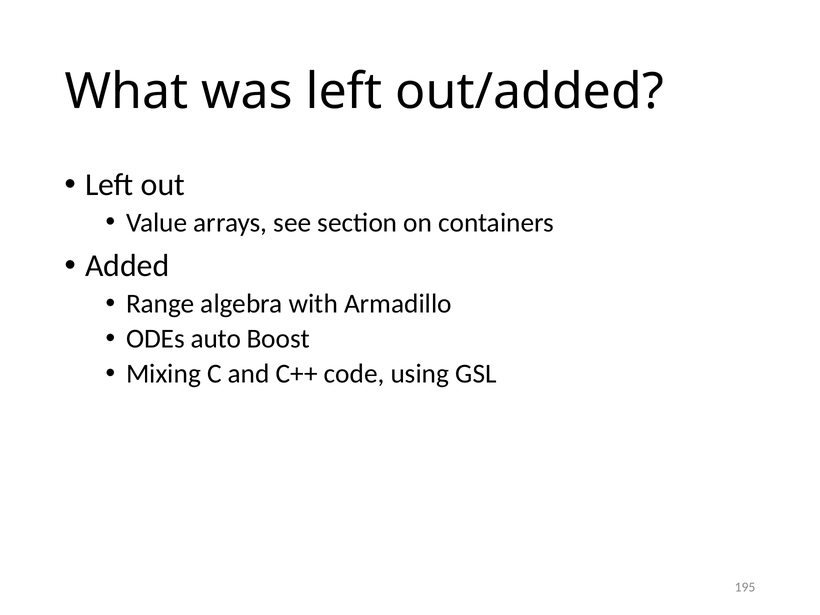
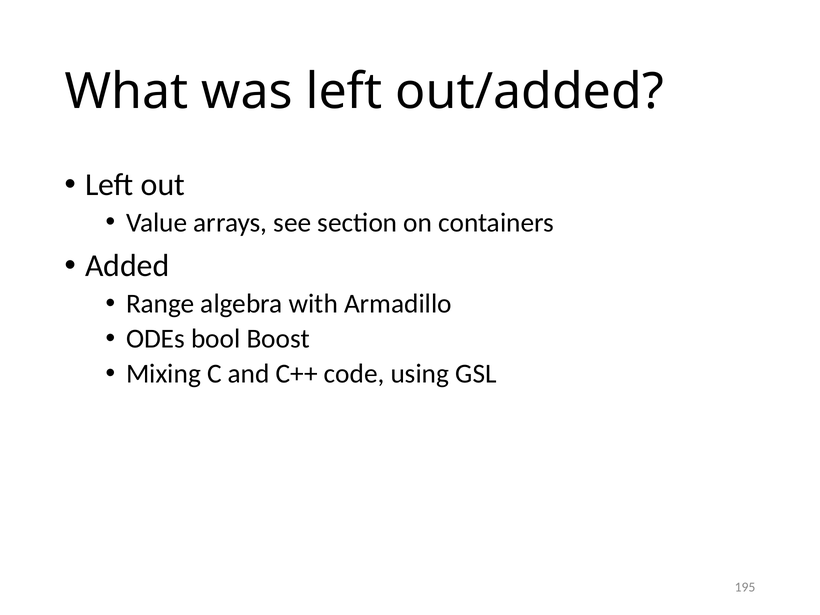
auto: auto -> bool (216, 339)
